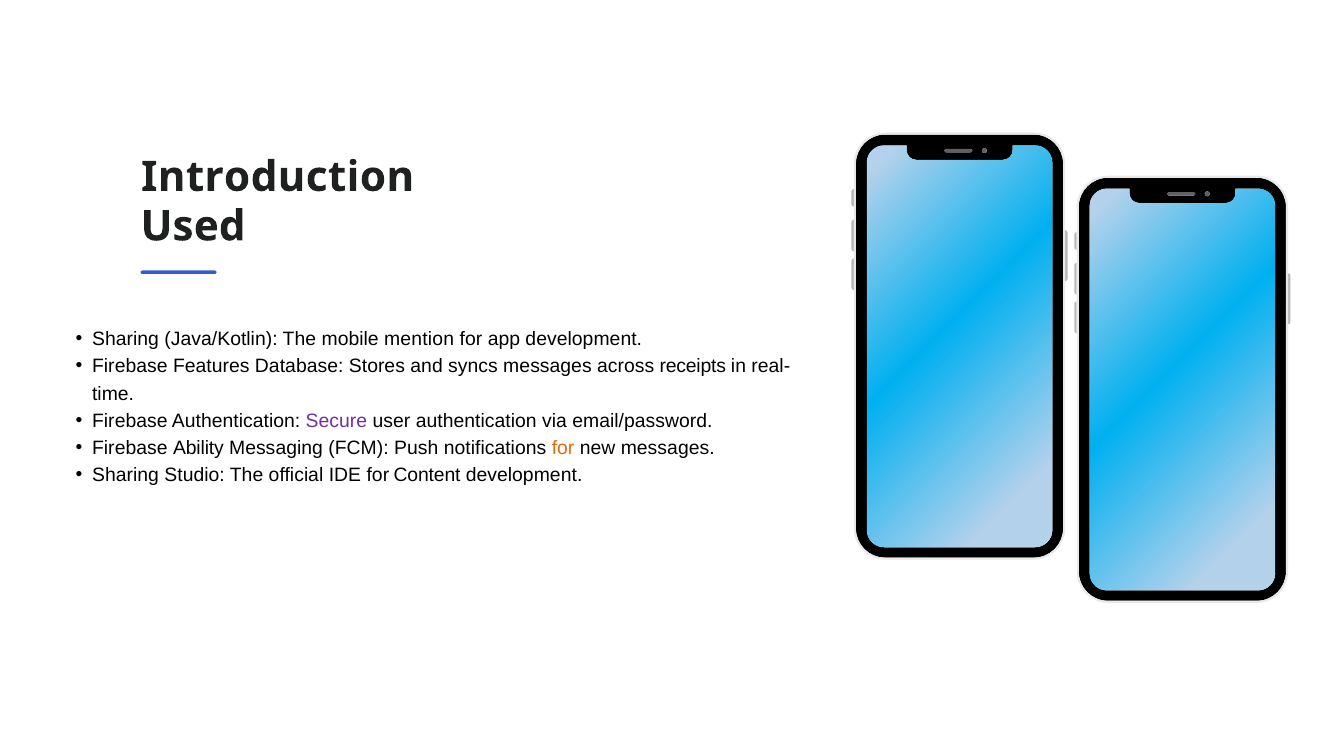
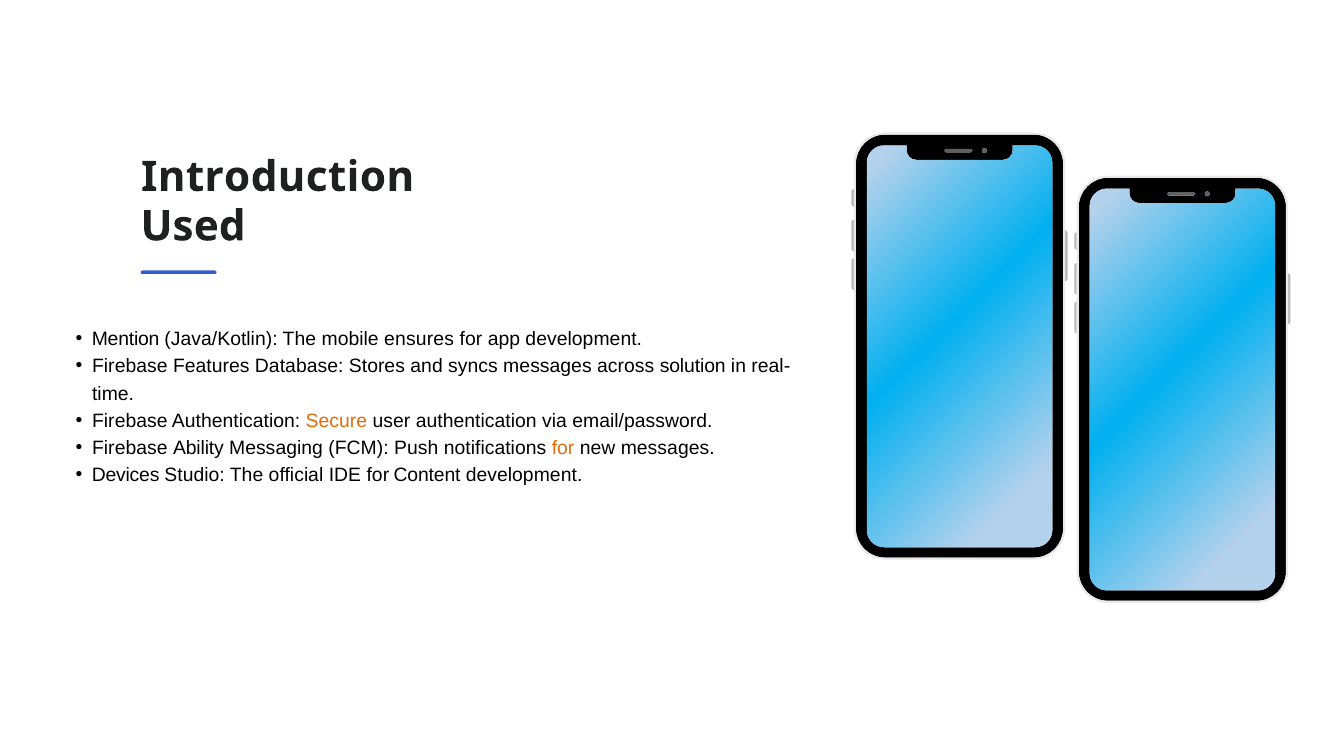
Sharing: Sharing -> Mention (126, 339)
mention: mention -> ensures (419, 339)
receipts: receipts -> solution (693, 367)
Secure colour: purple -> orange (336, 421)
Sharing: Sharing -> Devices (126, 475)
